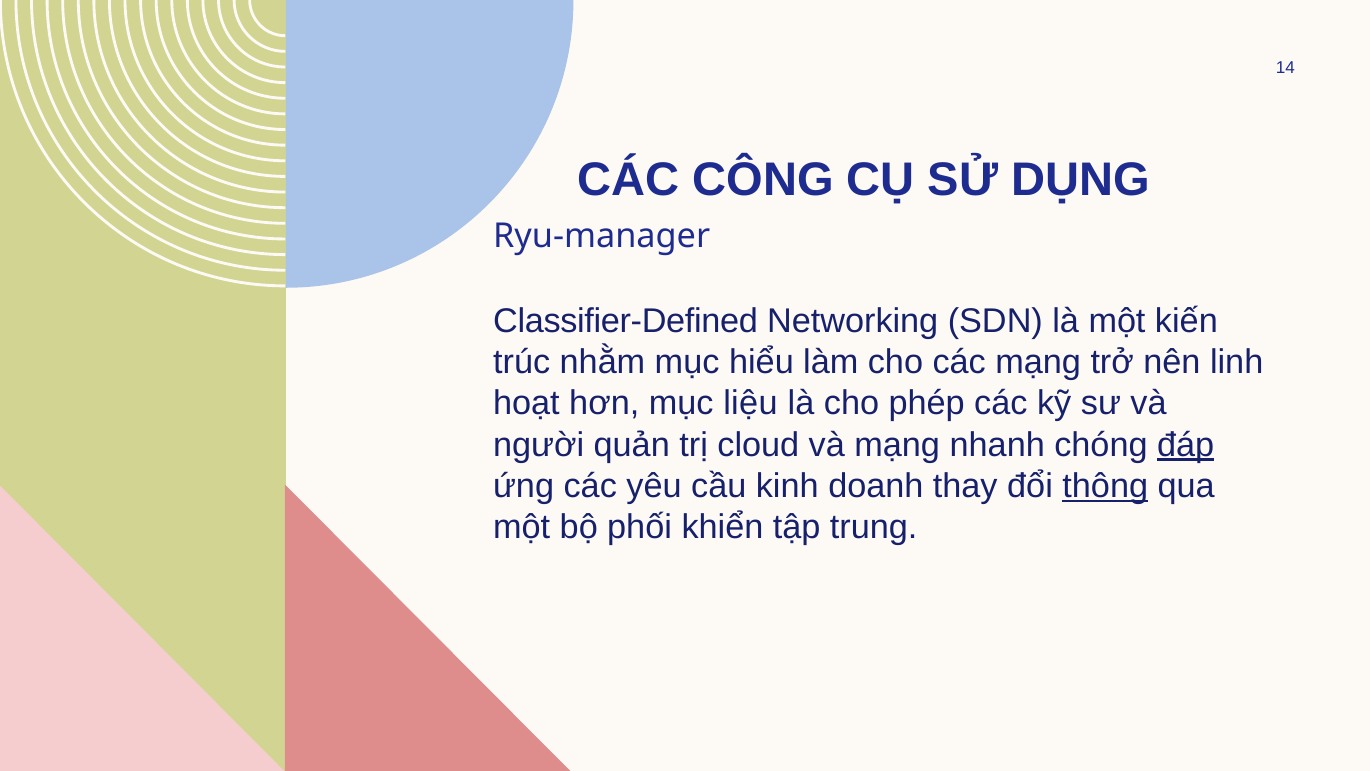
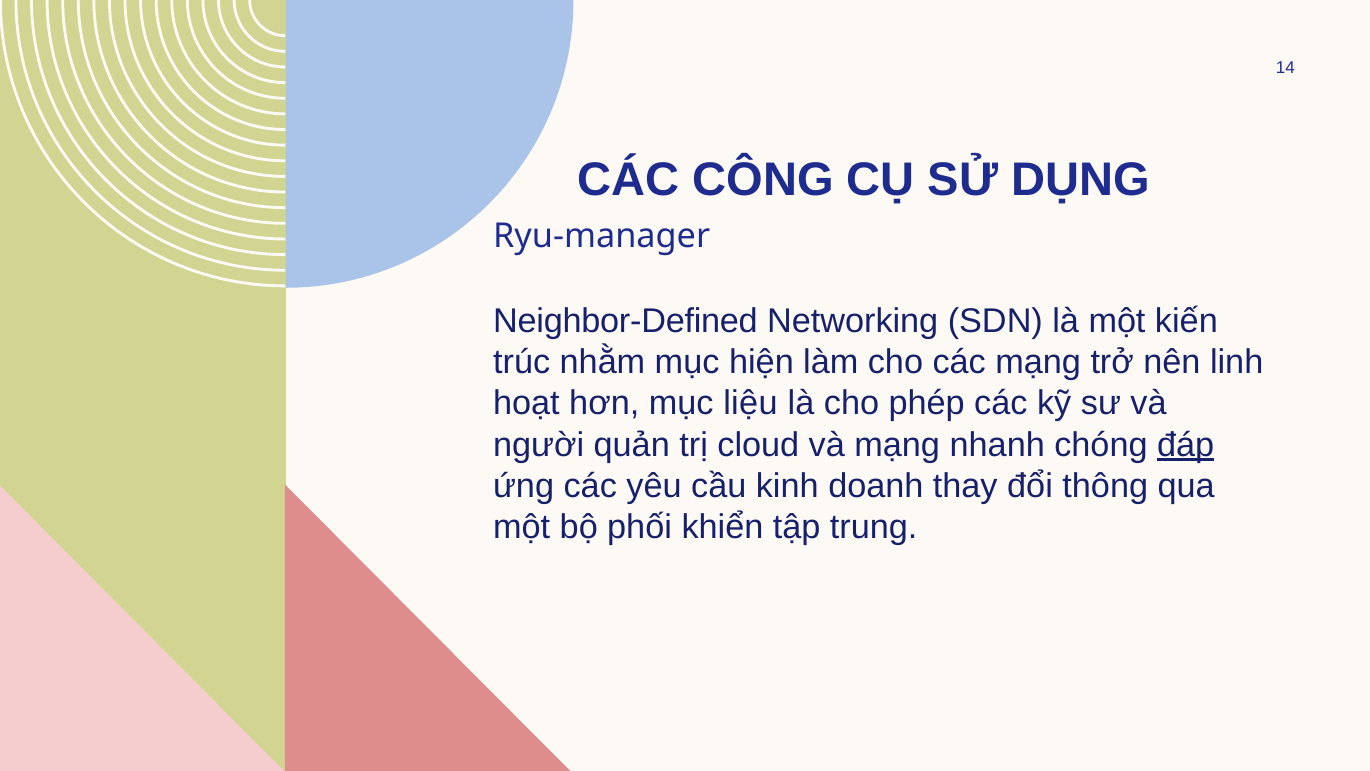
Classifier-Defined: Classifier-Defined -> Neighbor-Defined (625, 321)
hiểu: hiểu -> hiện (761, 362)
thông underline: present -> none (1105, 486)
